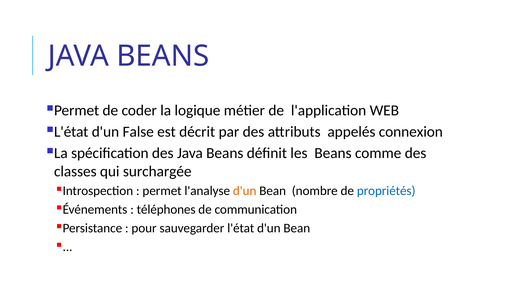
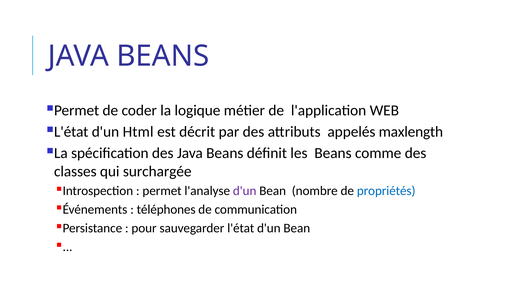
False: False -> Html (138, 132)
connexion: connexion -> maxlength (411, 132)
d'un colour: orange -> purple (245, 191)
